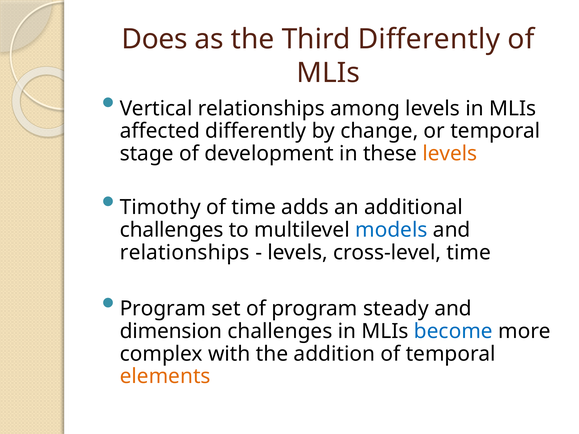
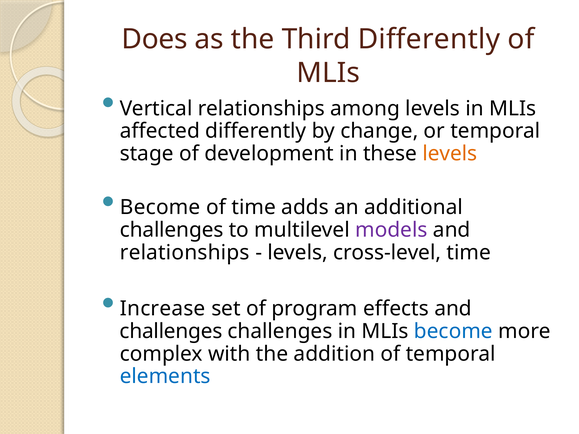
Timothy: Timothy -> Become (160, 207)
models colour: blue -> purple (391, 230)
Program: Program -> Increase (163, 309)
steady: steady -> effects (396, 309)
dimension: dimension -> challenges (171, 331)
elements colour: orange -> blue (165, 377)
